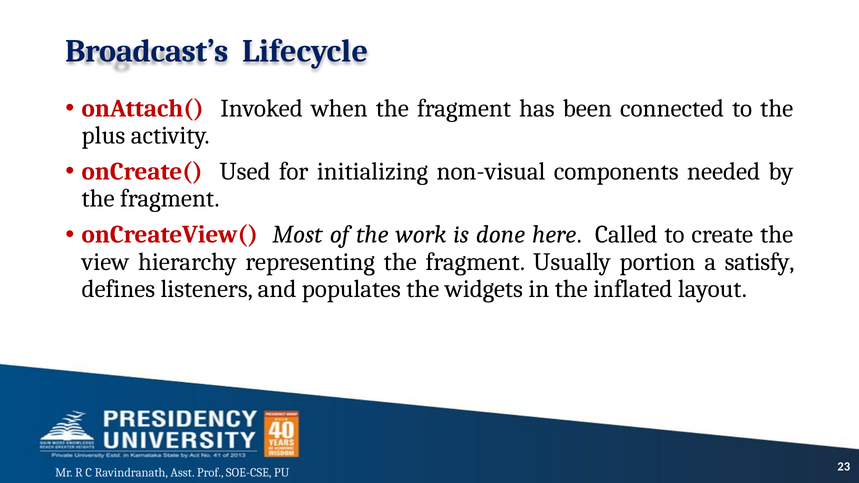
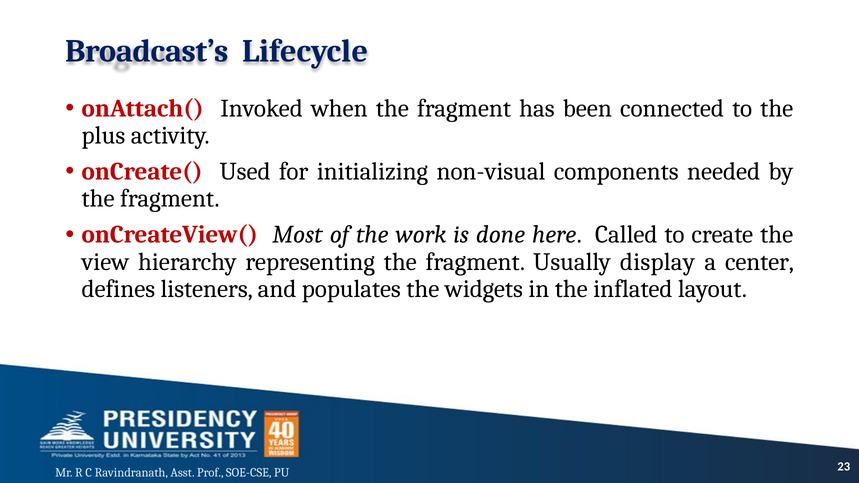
portion: portion -> display (657, 262)
satisfy: satisfy -> center (760, 262)
